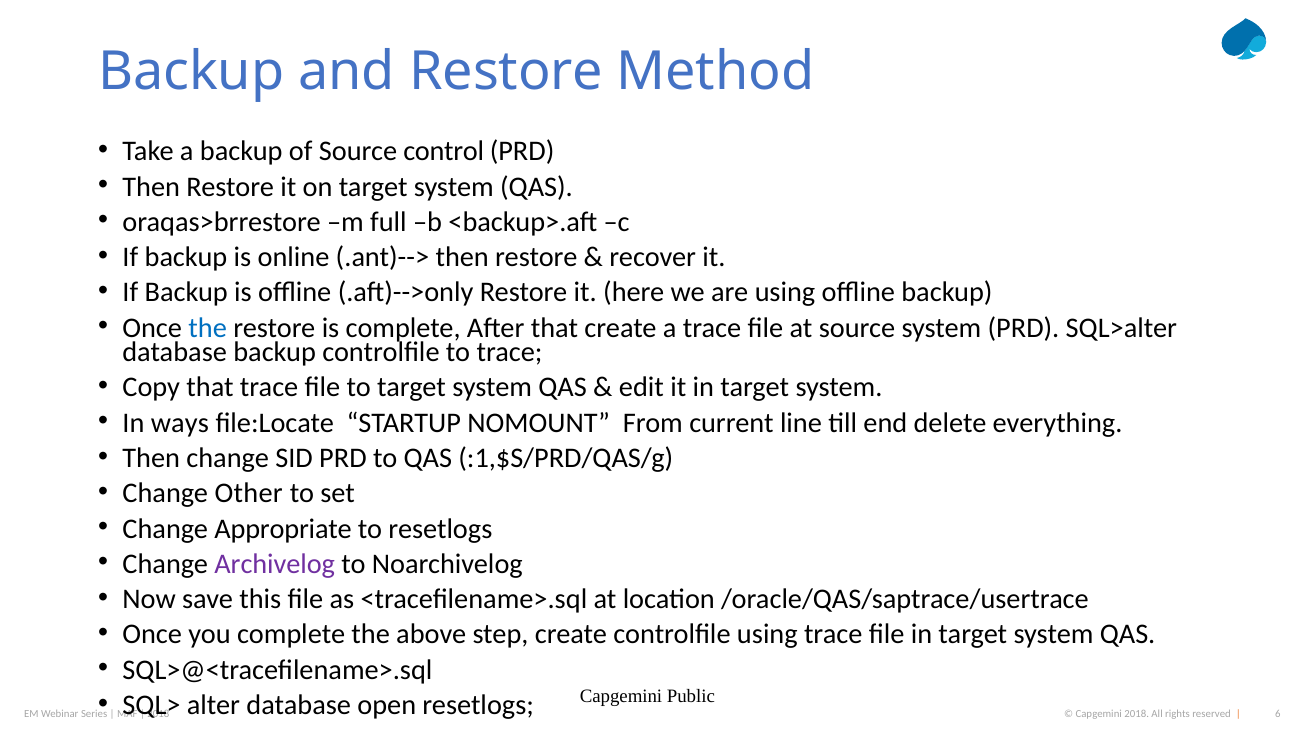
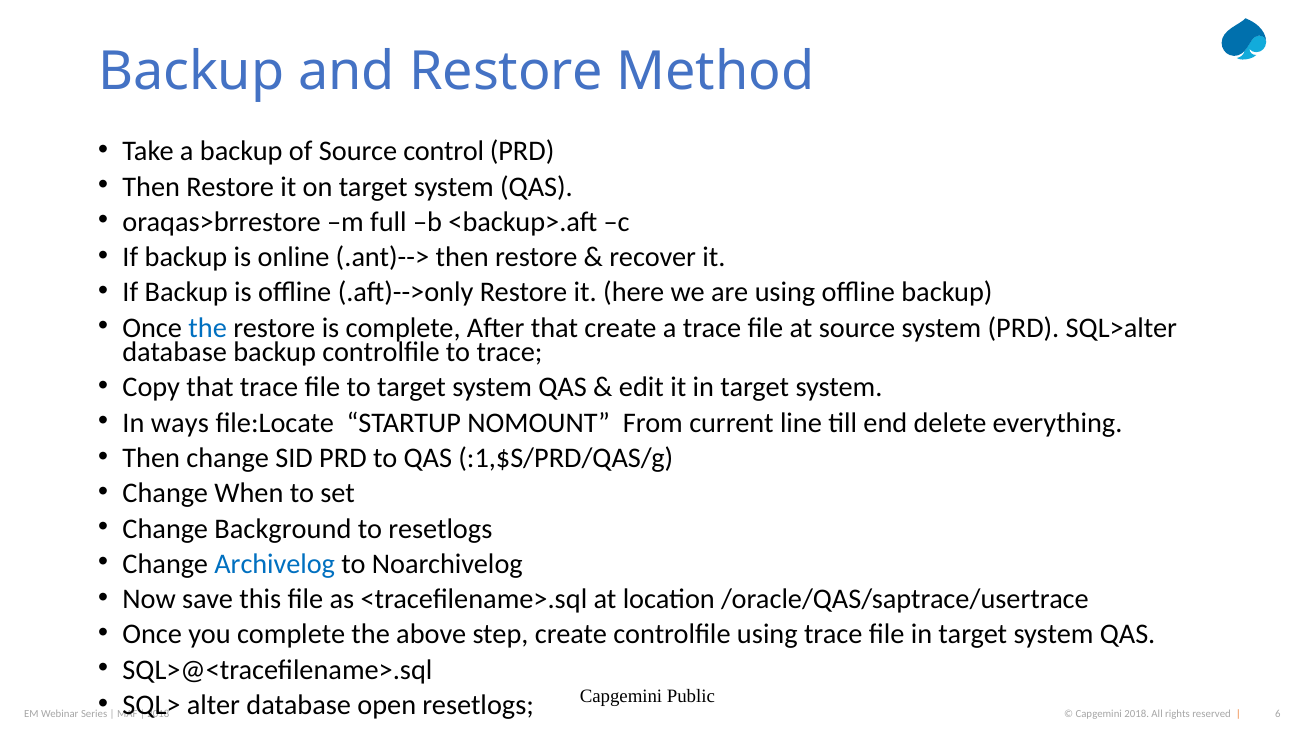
Other: Other -> When (249, 493)
Appropriate: Appropriate -> Background (283, 528)
Archivelog colour: purple -> blue (275, 564)
